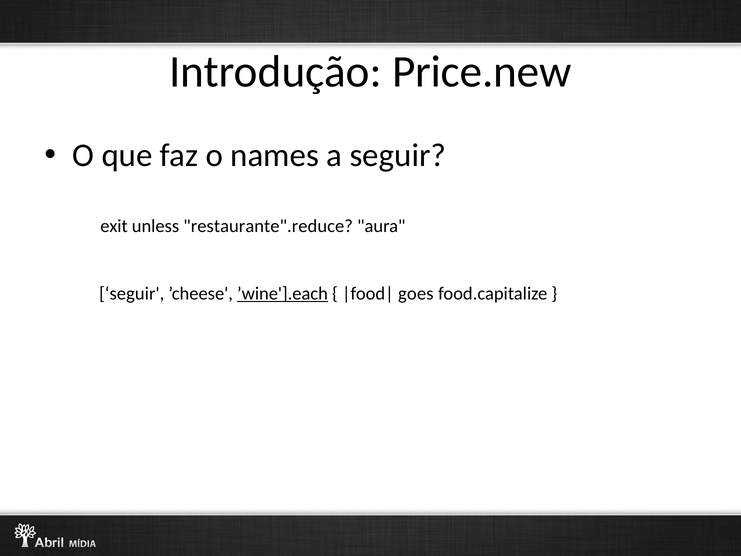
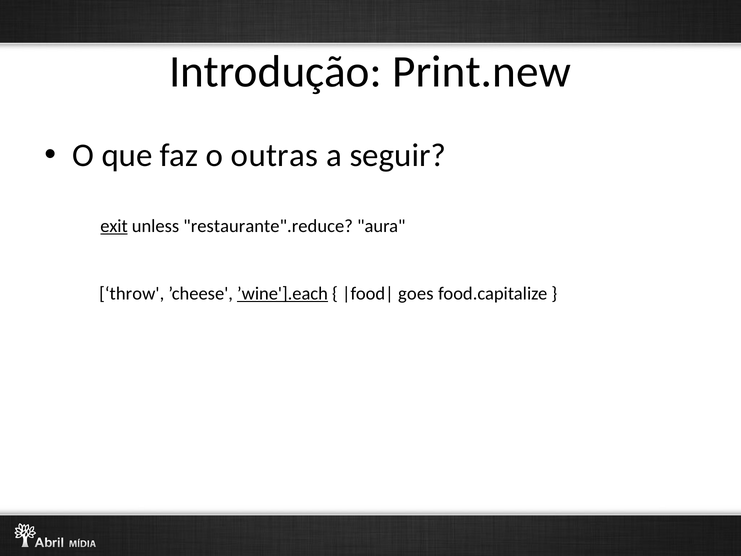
Price.new: Price.new -> Print.new (482, 72)
names: names -> outras (275, 155)
exit underline: none -> present (114, 226)
seguir: seguir -> throw (132, 293)
